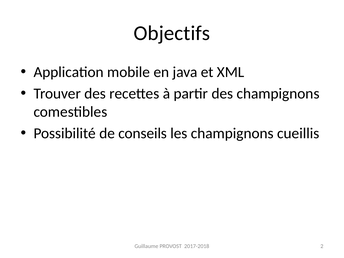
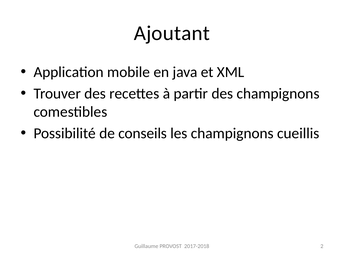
Objectifs: Objectifs -> Ajoutant (172, 33)
